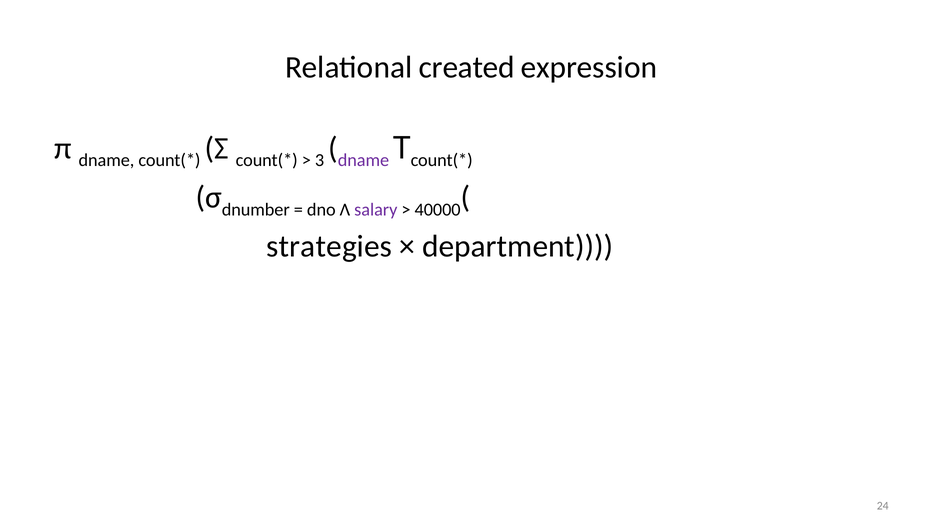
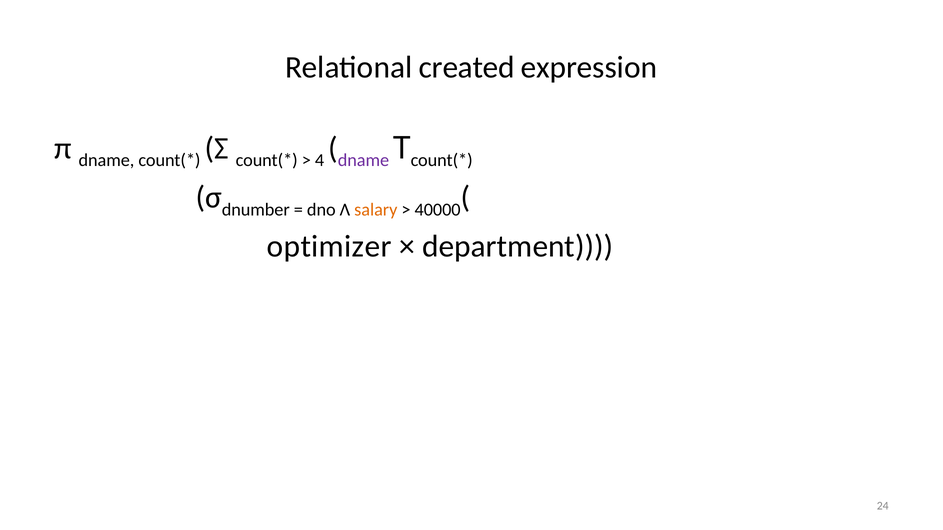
3: 3 -> 4 (320, 161)
salary colour: purple -> orange (376, 210)
strategies: strategies -> optimizer (329, 247)
